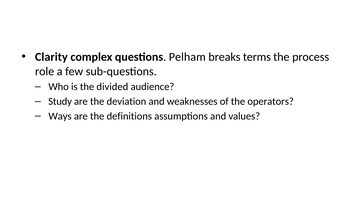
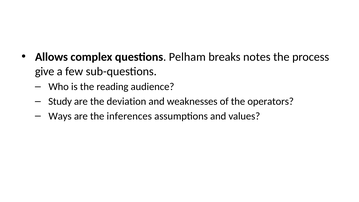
Clarity: Clarity -> Allows (51, 57)
terms: terms -> notes (257, 57)
role: role -> give (45, 71)
divided: divided -> reading (112, 87)
definitions: definitions -> inferences (129, 116)
